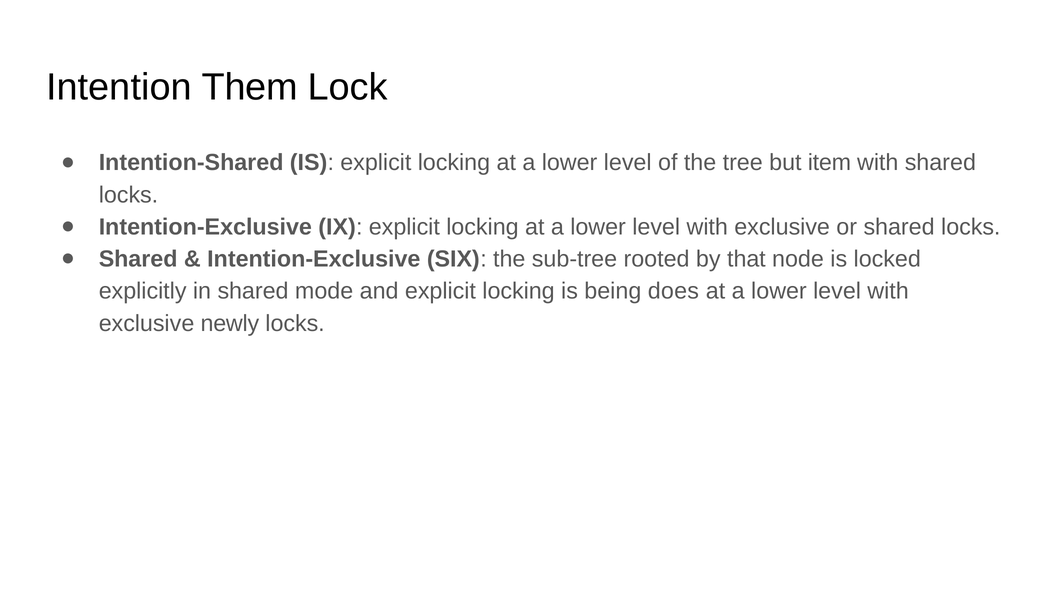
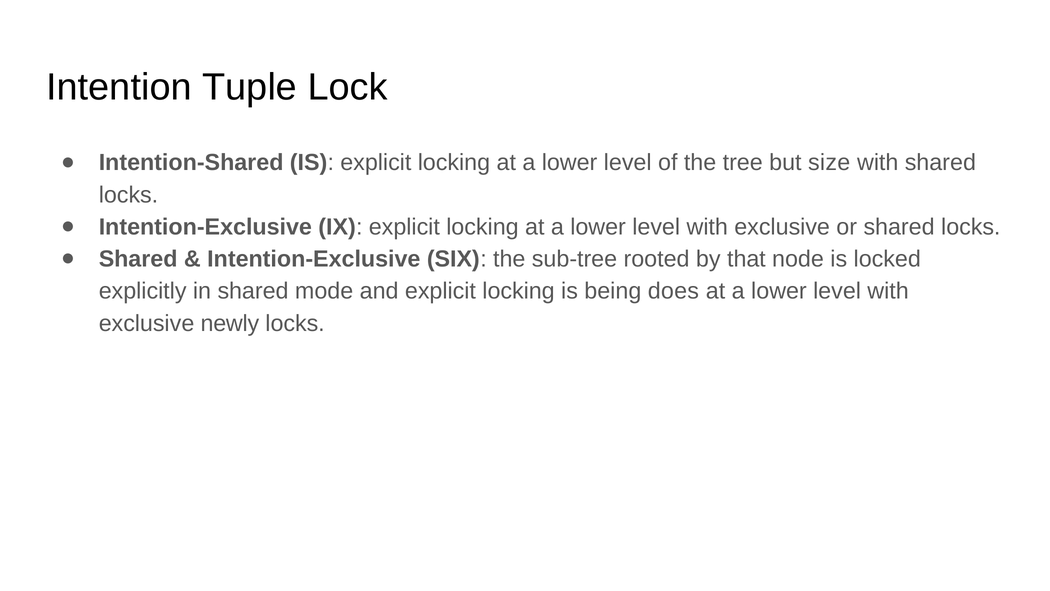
Them: Them -> Tuple (250, 87)
item: item -> size (829, 163)
